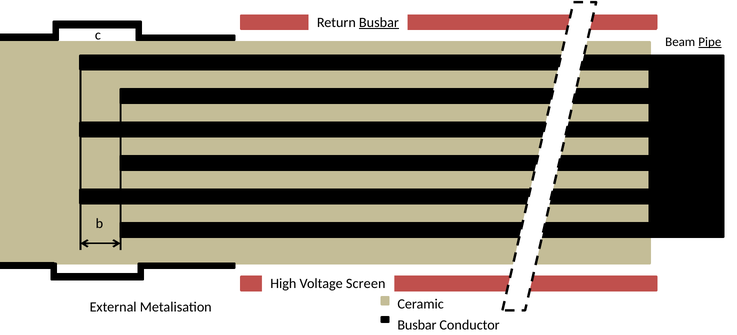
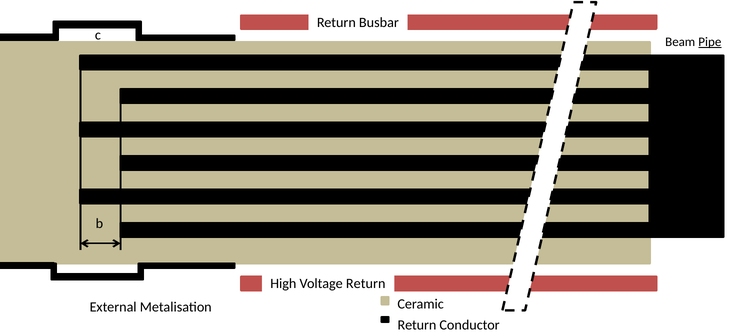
Busbar underline: present -> none (379, 22)
Voltage Screen: Screen -> Return (366, 284)
Busbar: Busbar -> Return (417, 325)
